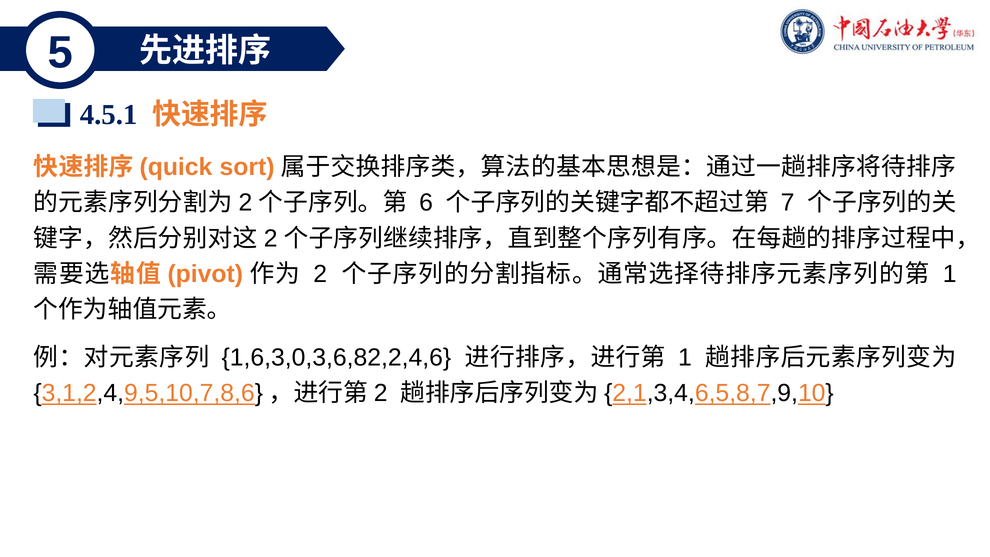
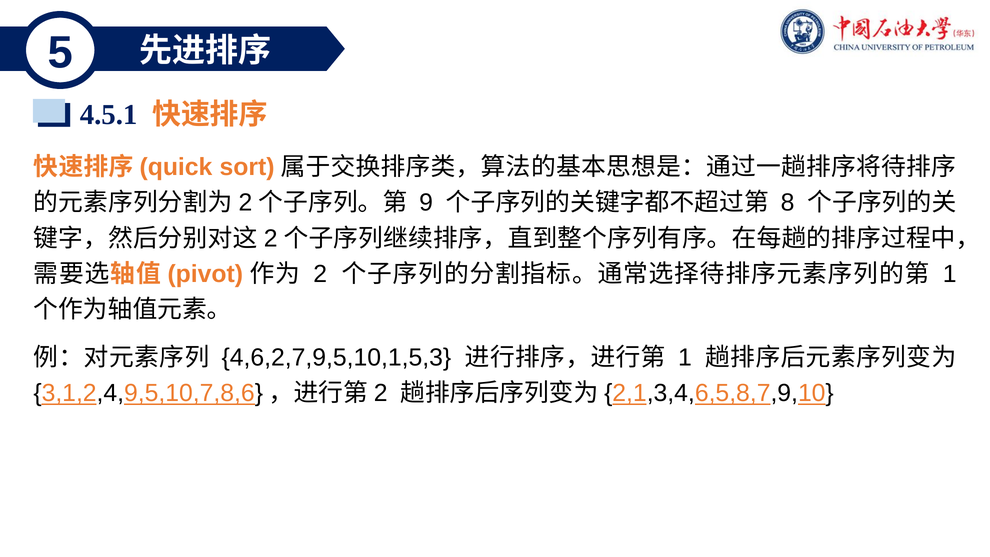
6: 6 -> 9 (426, 203)
7: 7 -> 8 (788, 203)
1,6,3,0,3,6,82,2,4,6: 1,6,3,0,3,6,82,2,4,6 -> 4,6,2,7,9,5,10,1,5,3 (336, 358)
